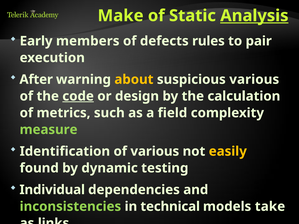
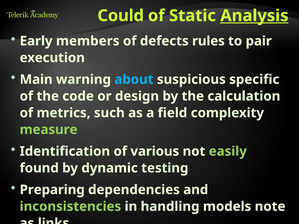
Make: Make -> Could (121, 16)
After: After -> Main (36, 80)
about colour: yellow -> light blue (134, 80)
suspicious various: various -> specific (254, 80)
code underline: present -> none (78, 96)
easily colour: yellow -> light green (228, 151)
Individual: Individual -> Preparing (52, 190)
technical: technical -> handling (170, 207)
take: take -> note (270, 207)
